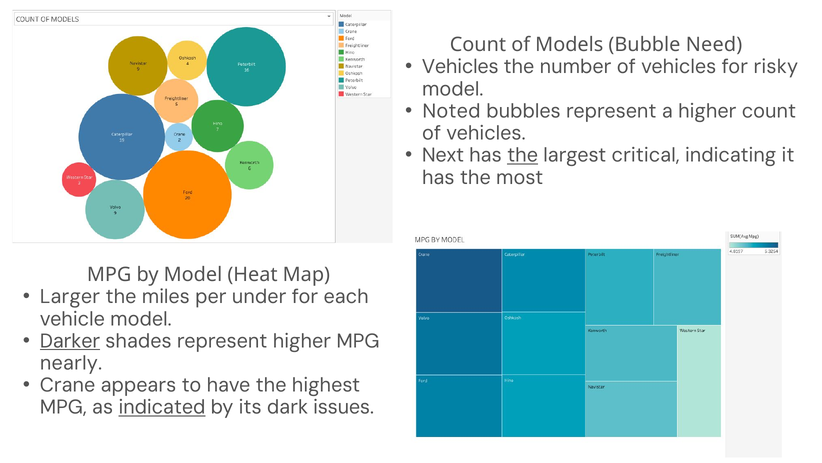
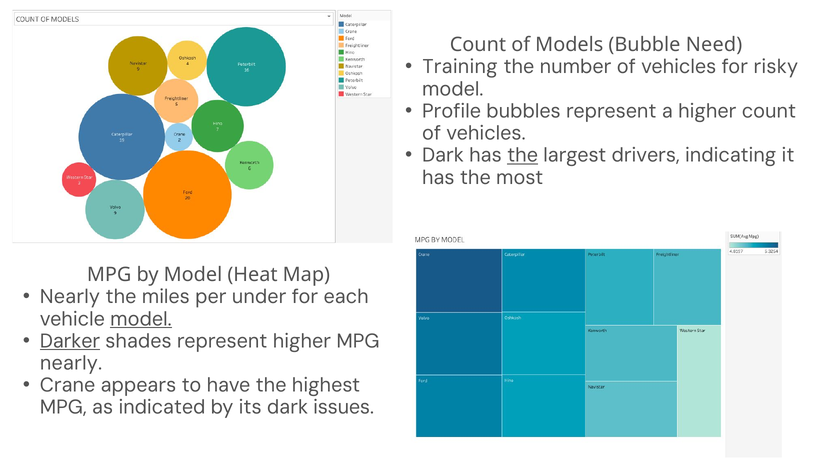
Vehicles: Vehicles -> Training (460, 67)
Noted: Noted -> Profile (452, 111)
Next: Next -> Dark (443, 155)
critical: critical -> drivers (646, 155)
Larger: Larger -> Nearly (70, 296)
model underline: none -> present (141, 319)
indicated underline: present -> none (162, 407)
